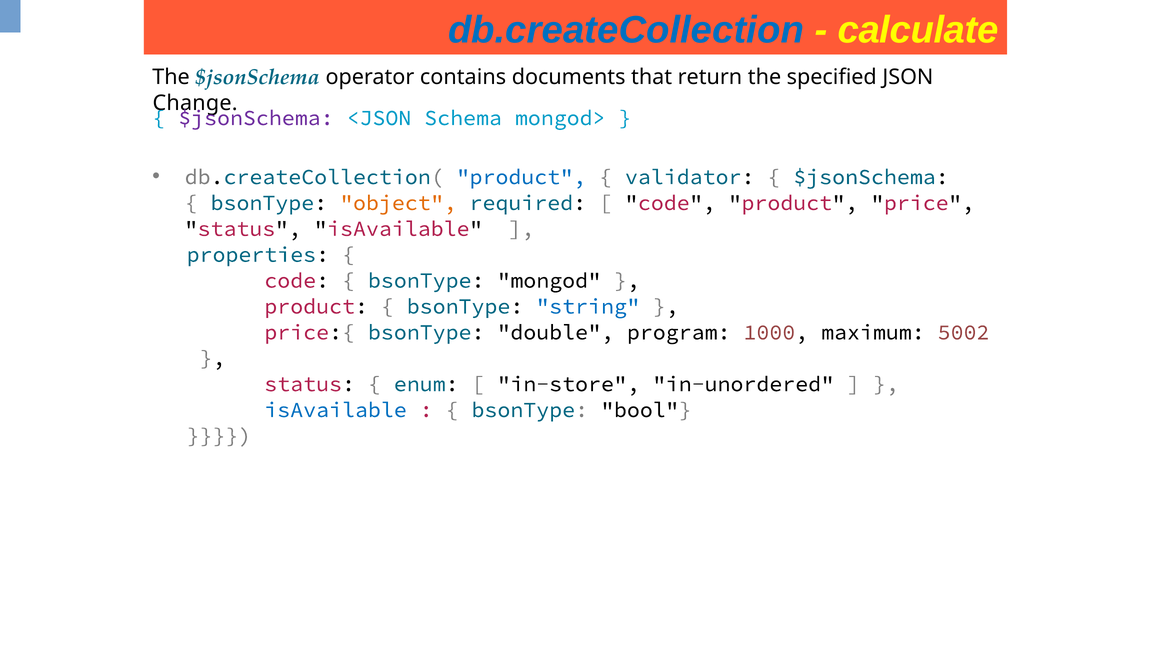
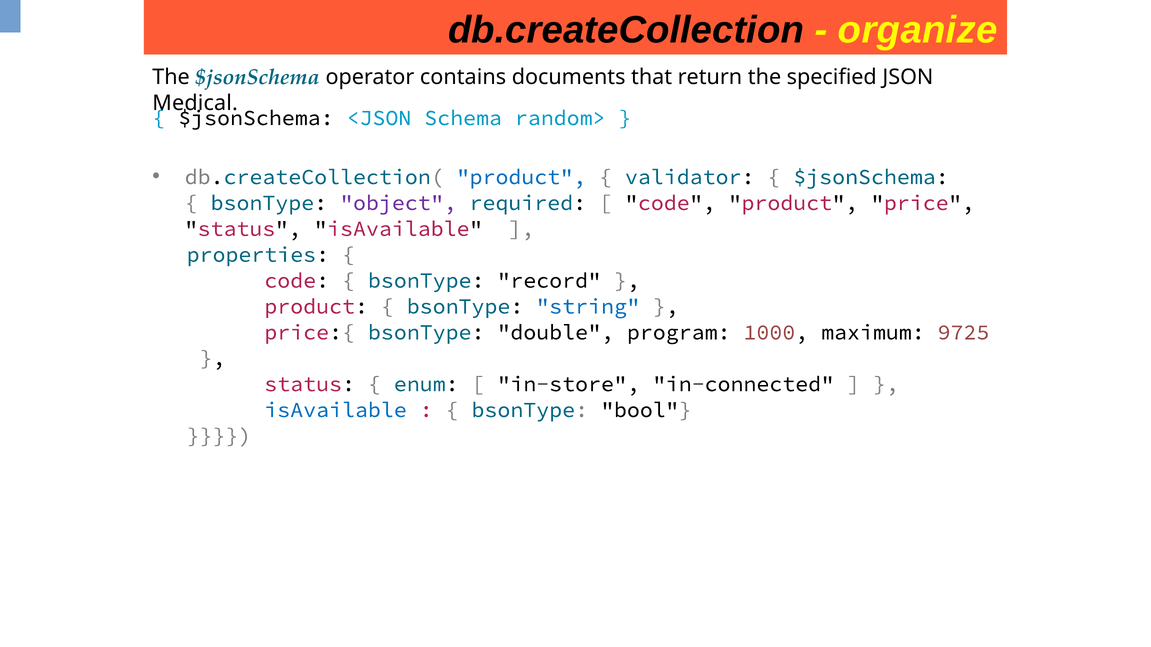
db.createCollection colour: blue -> black (626, 30)
calculate: calculate -> organize (918, 30)
Change: Change -> Medical (195, 103)
$jsonSchema colour: purple -> black (256, 118)
mongod>: mongod> -> random> (560, 118)
object colour: orange -> purple (398, 203)
mongod: mongod -> record (549, 281)
5002: 5002 -> 9725 (964, 332)
in-unordered: in-unordered -> in-connected (743, 384)
